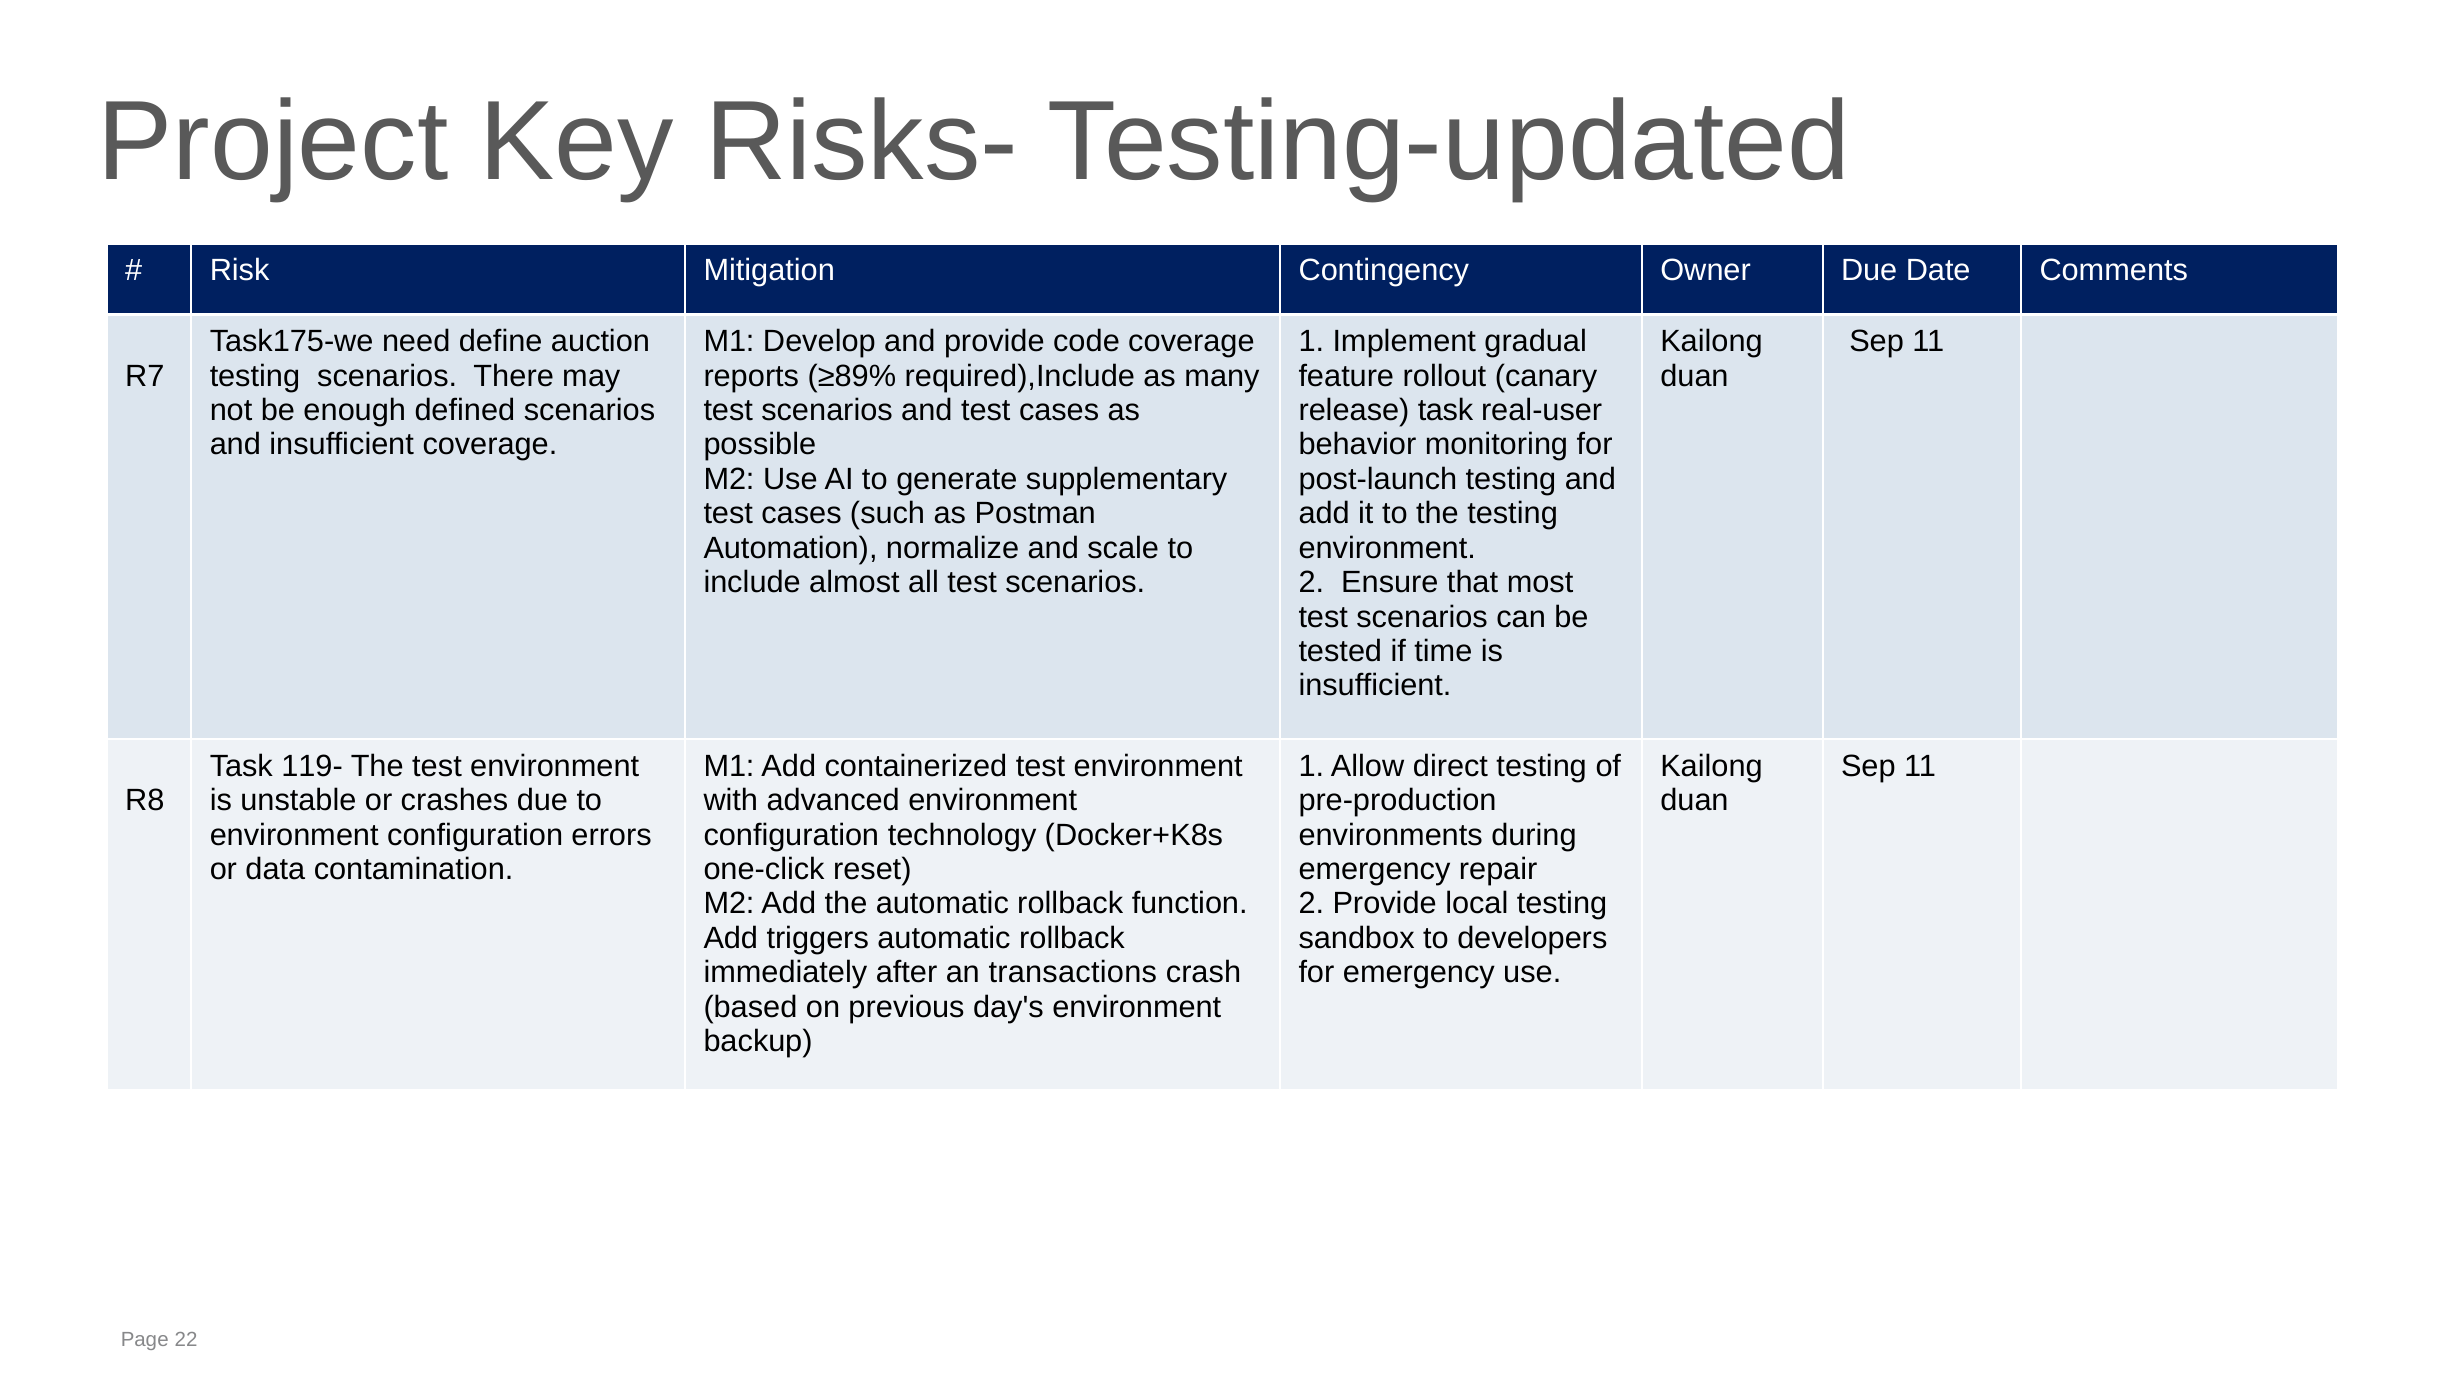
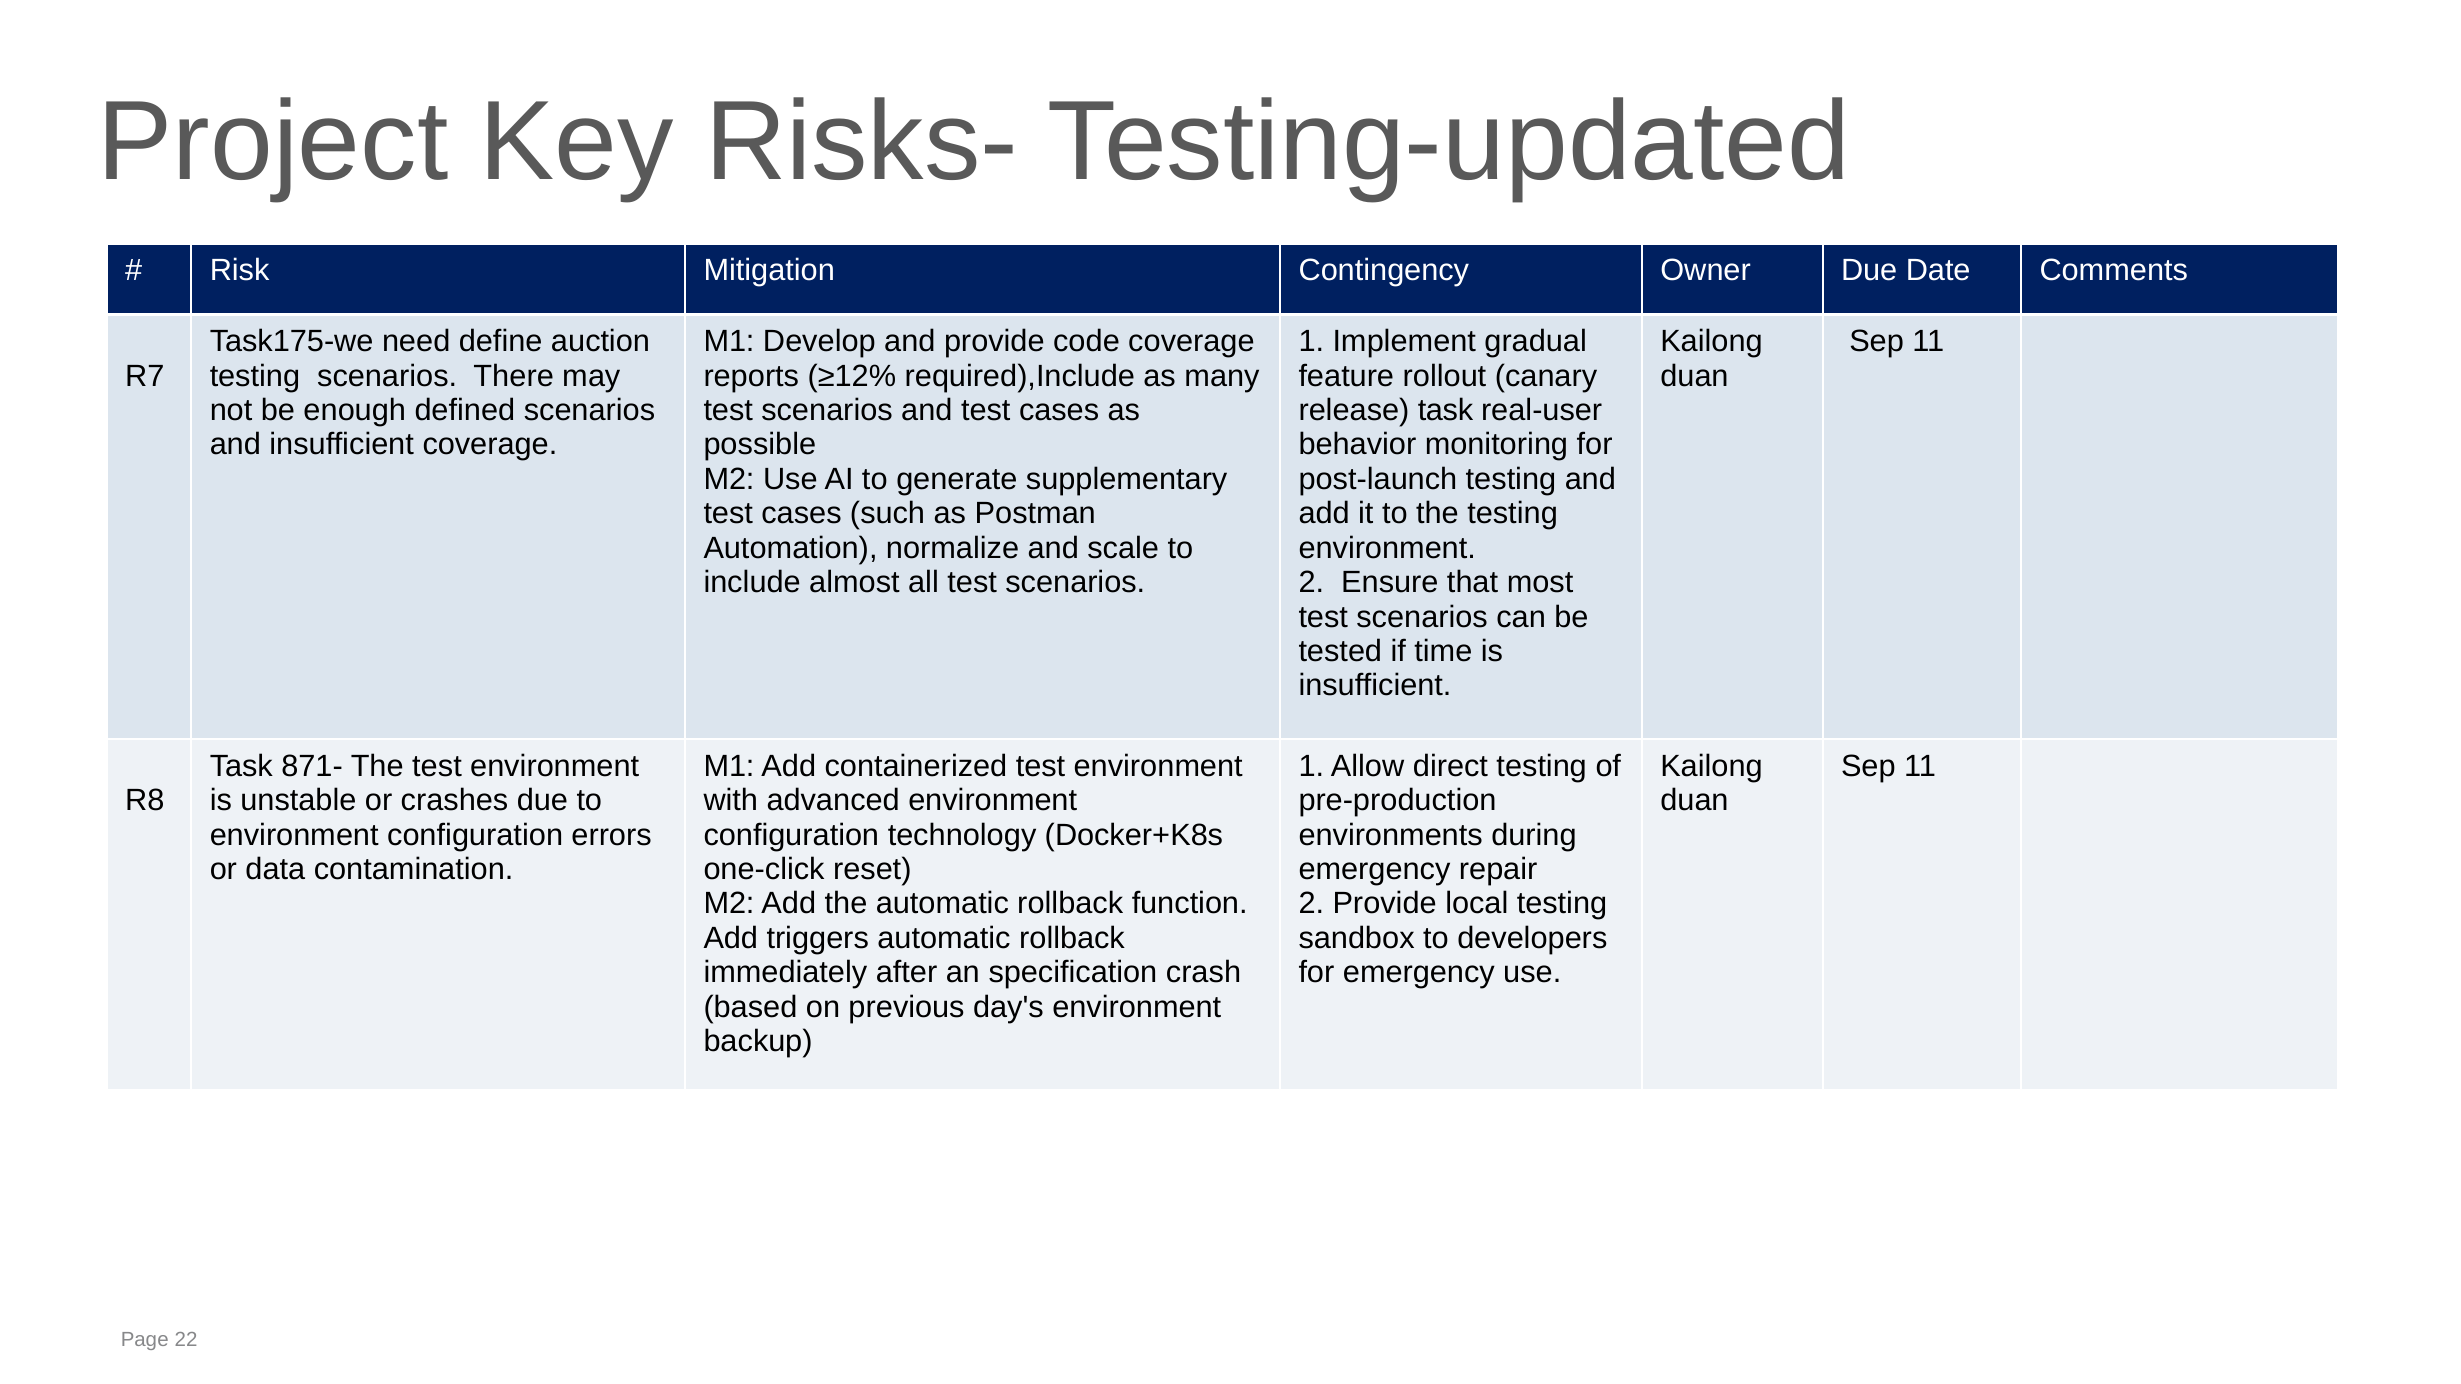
≥89%: ≥89% -> ≥12% (852, 376)
119-: 119- -> 871- (312, 766)
transactions: transactions -> specification (1073, 973)
